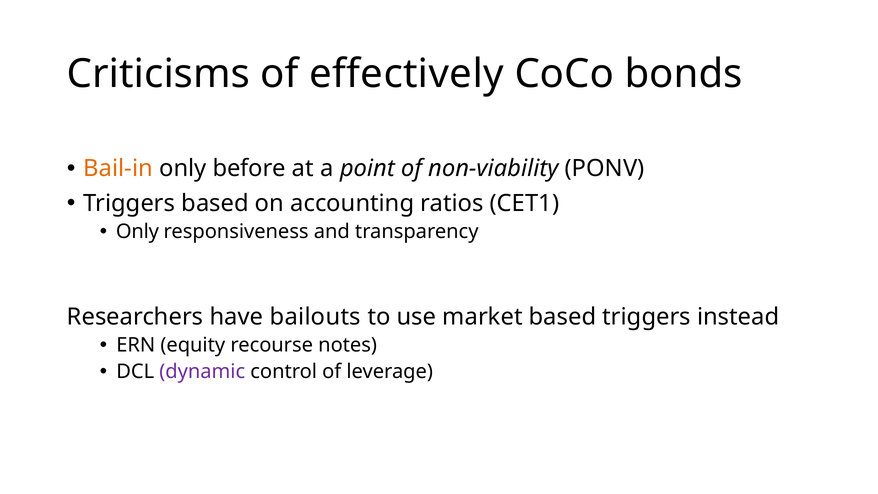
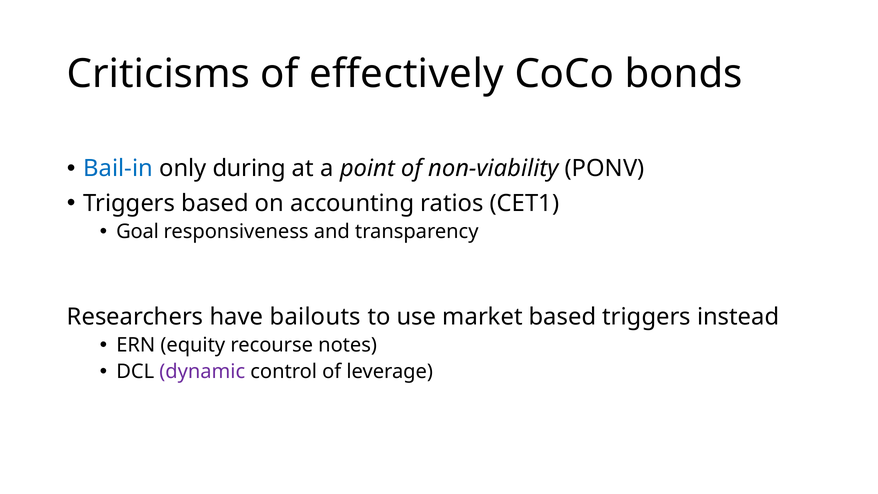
Bail-in colour: orange -> blue (118, 168)
before: before -> during (249, 168)
Only: Only -> Goal (137, 232)
